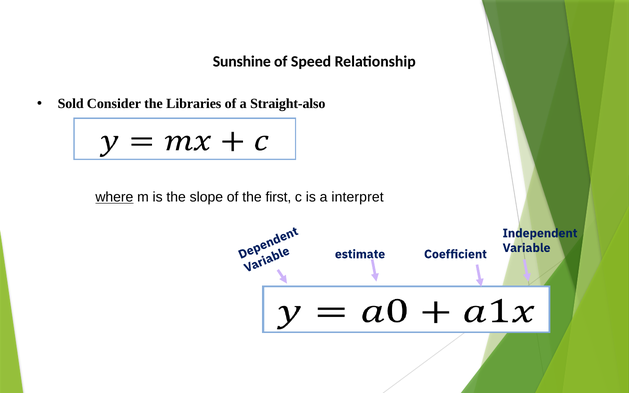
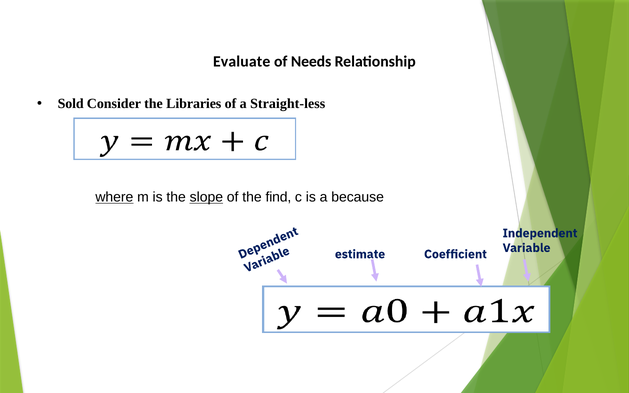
Sunshine: Sunshine -> Evaluate (242, 61)
Speed: Speed -> Needs (311, 61)
Straight-also: Straight-also -> Straight-less (288, 104)
slope underline: none -> present (206, 197)
first: first -> find (278, 197)
interpret: interpret -> because (358, 197)
